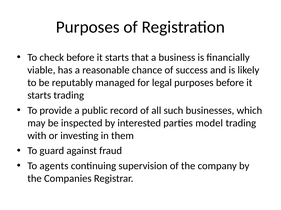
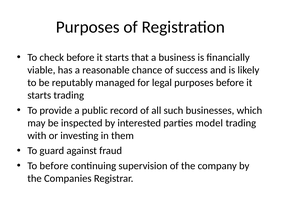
To agents: agents -> before (54, 166)
